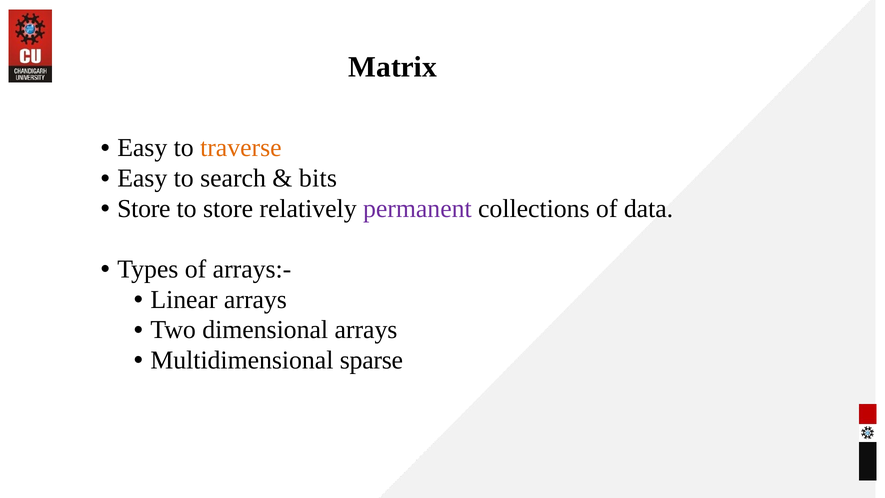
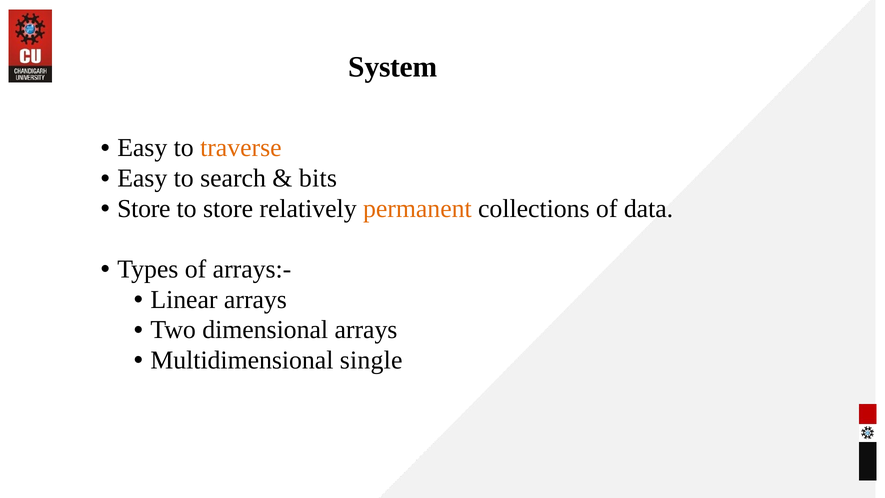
Matrix: Matrix -> System (393, 67)
permanent colour: purple -> orange (417, 209)
sparse: sparse -> single (371, 360)
